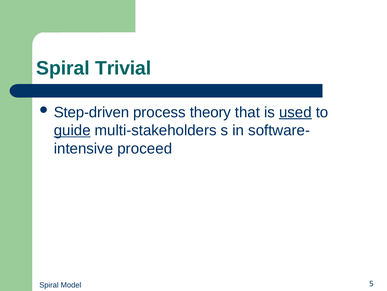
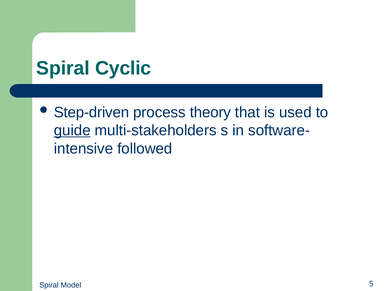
Trivial: Trivial -> Cyclic (123, 68)
used underline: present -> none (295, 112)
proceed: proceed -> followed (145, 148)
